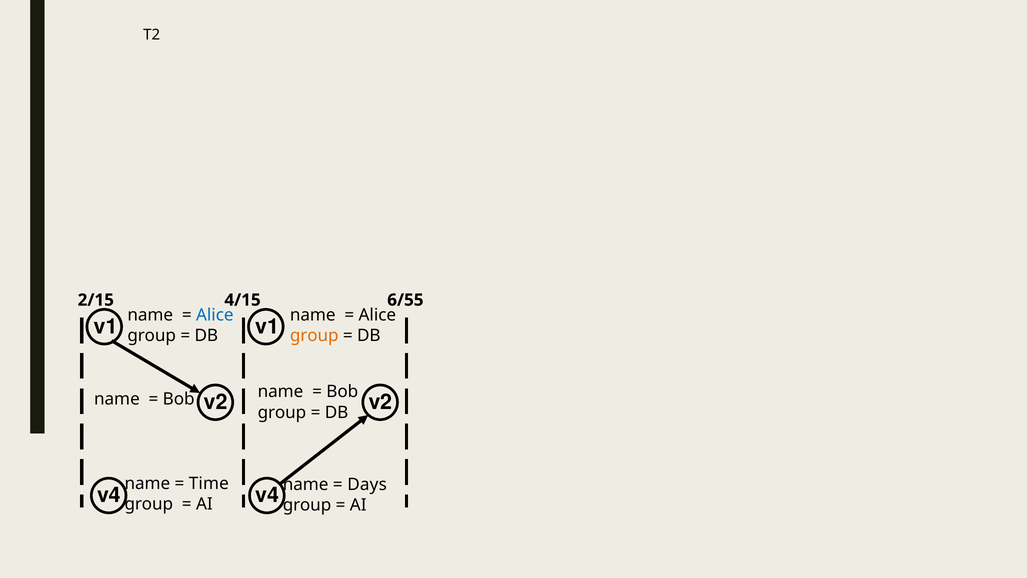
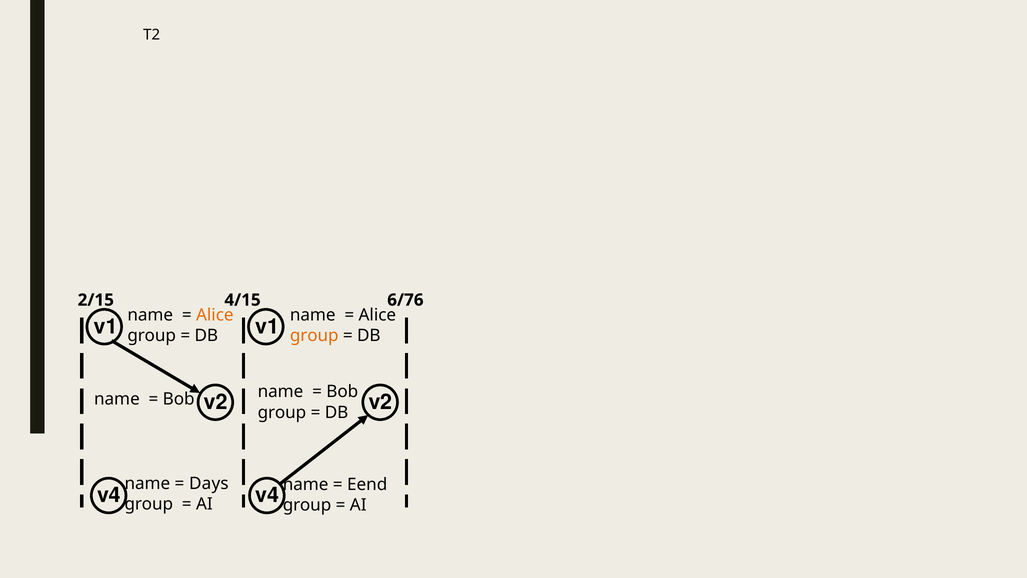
6/55: 6/55 -> 6/76 (405, 300)
Alice colour: blue -> orange (215, 315)
Time: Time -> Days (209, 483)
Days: Days -> Eend (367, 484)
